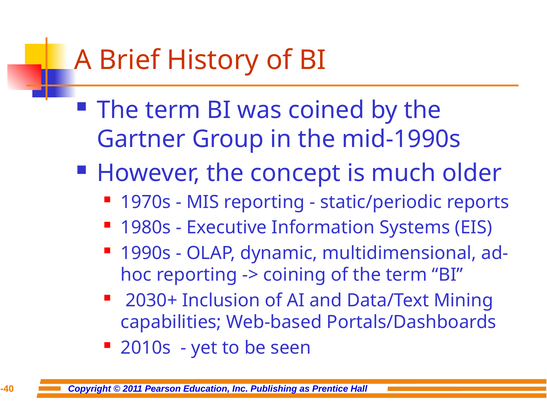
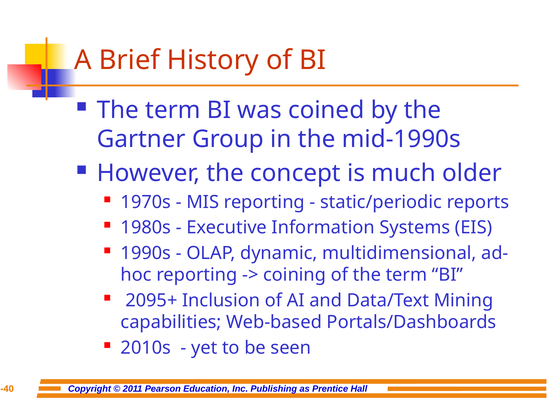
2030+: 2030+ -> 2095+ (151, 301)
